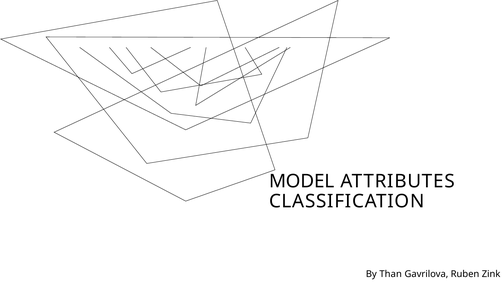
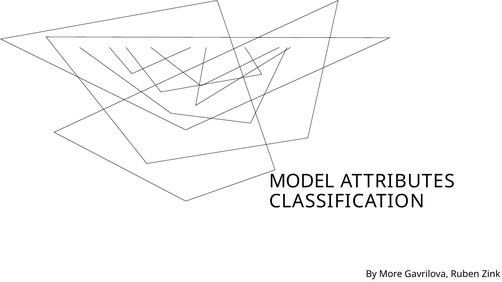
Than: Than -> More (391, 274)
